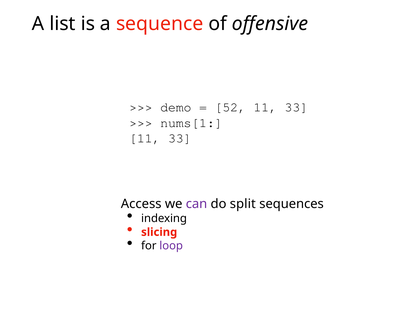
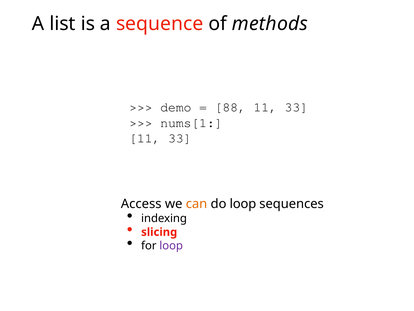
offensive: offensive -> methods (270, 24)
52: 52 -> 88 (230, 107)
can colour: purple -> orange (197, 204)
do split: split -> loop (243, 204)
